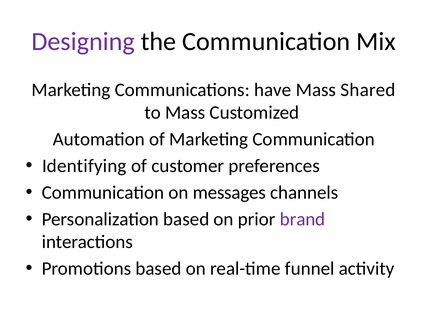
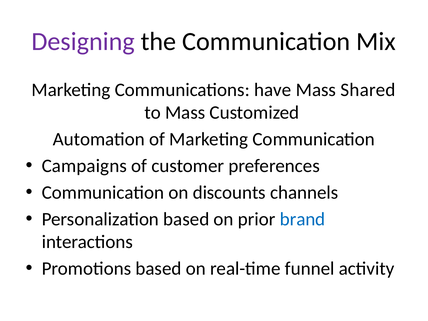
Identifying: Identifying -> Campaigns (84, 166)
messages: messages -> discounts (229, 193)
brand colour: purple -> blue (303, 219)
